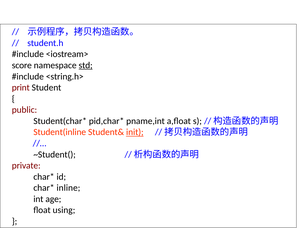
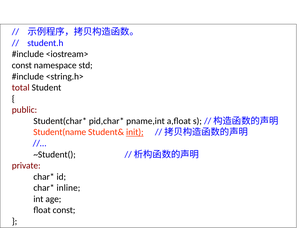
score: score -> const (22, 65)
std underline: present -> none (86, 65)
print: print -> total (21, 88)
Student(inline: Student(inline -> Student(name (60, 132)
float using: using -> const (64, 210)
